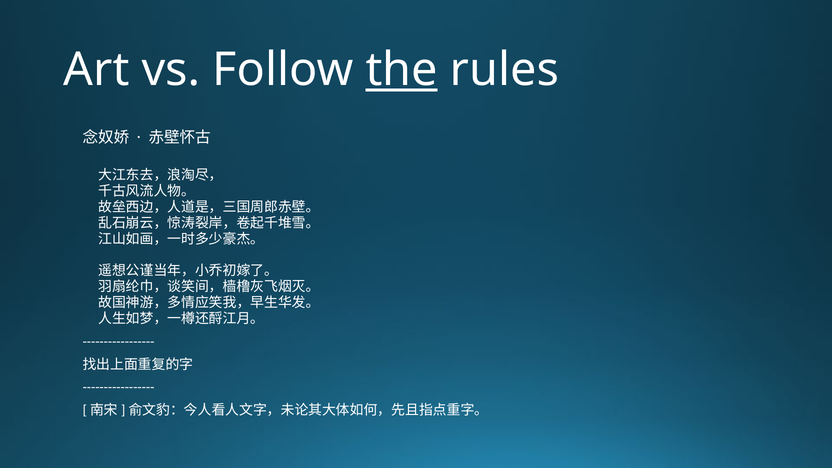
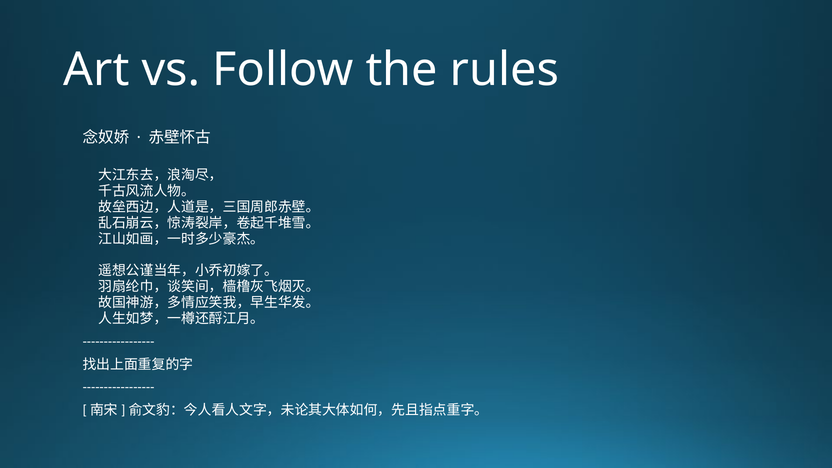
the underline: present -> none (402, 70)
